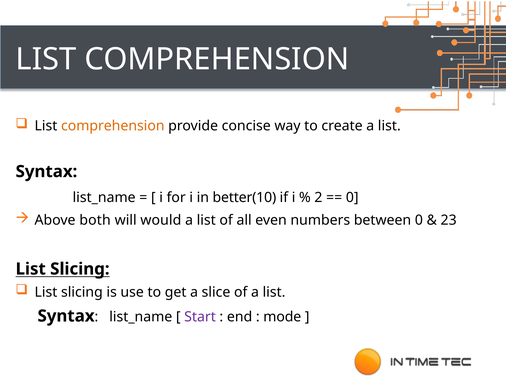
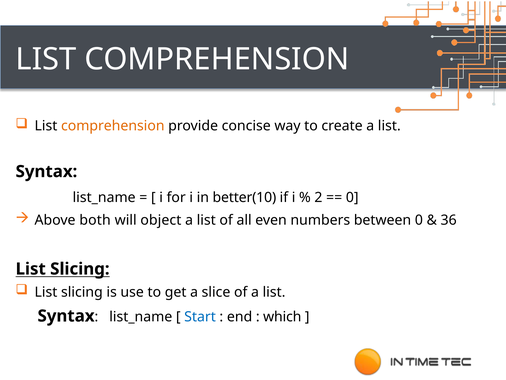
would: would -> object (161, 220)
23: 23 -> 36 (449, 220)
Start colour: purple -> blue (200, 317)
mode: mode -> which (282, 317)
